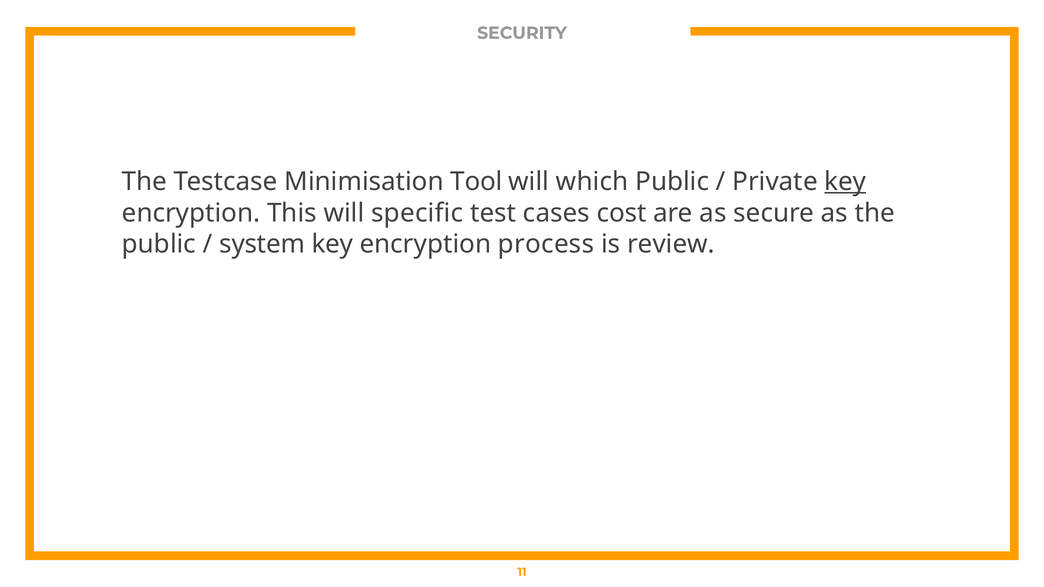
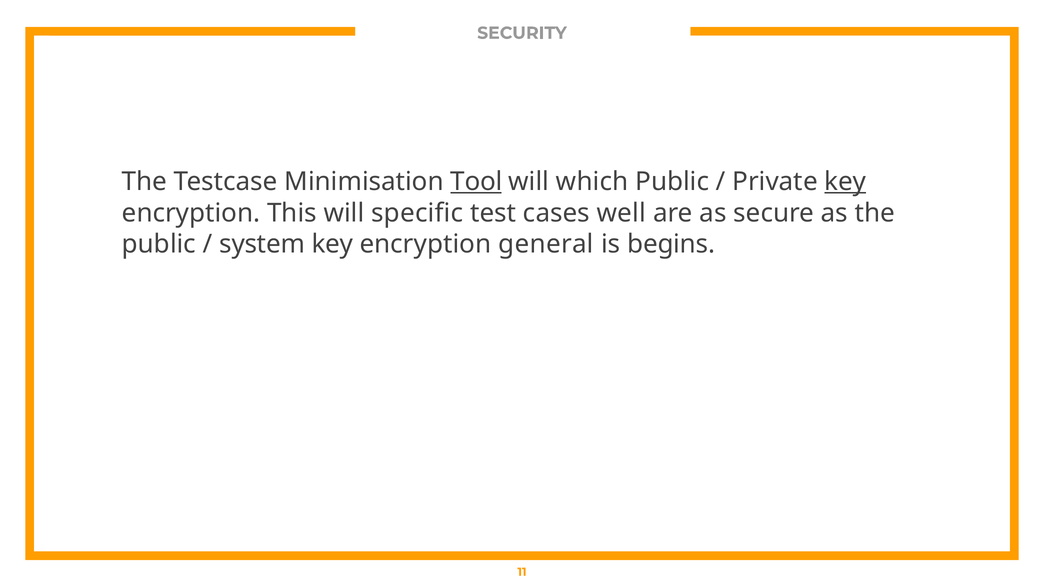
Tool underline: none -> present (476, 182)
cost: cost -> well (621, 213)
process: process -> general (546, 244)
review: review -> begins (671, 244)
